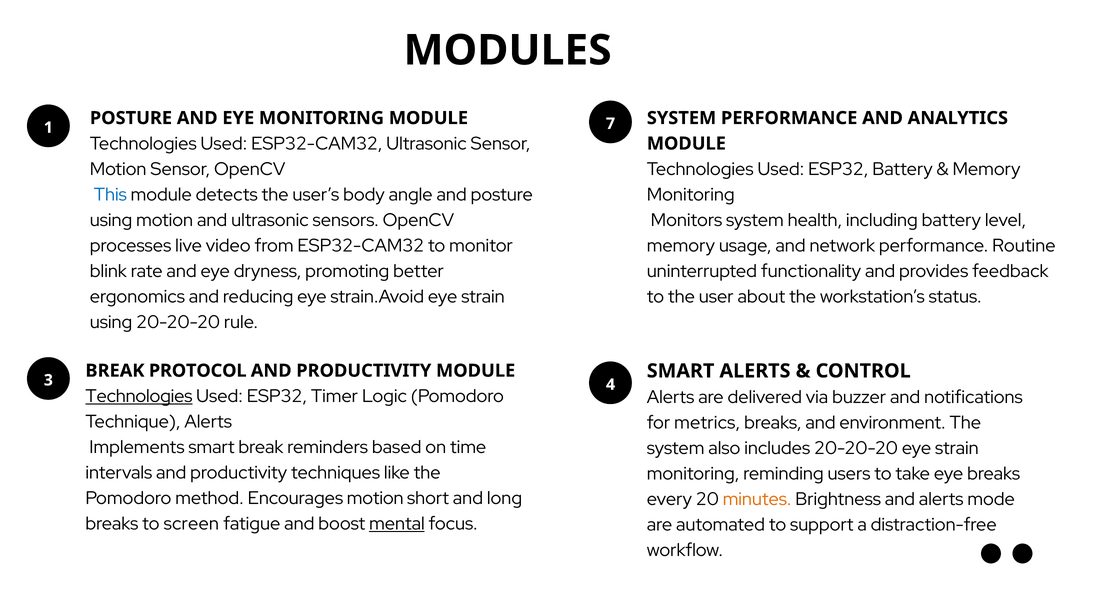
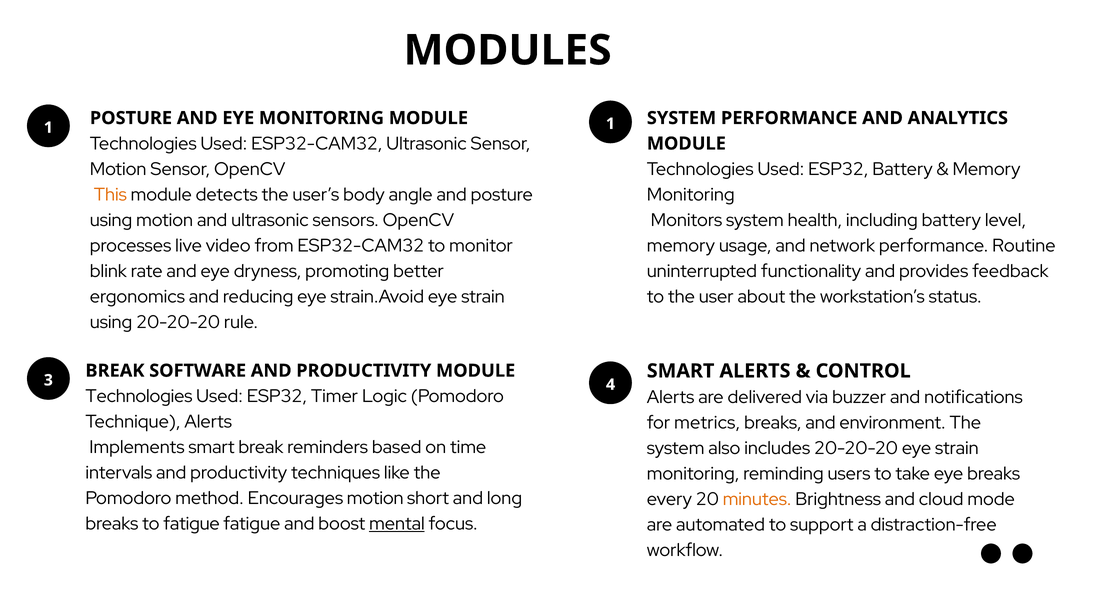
1 7: 7 -> 1 (610, 124)
This colour: blue -> orange (110, 195)
PROTOCOL: PROTOCOL -> SOFTWARE (198, 371)
Technologies underline: present -> none (139, 396)
and alerts: alerts -> cloud (941, 500)
to screen: screen -> fatigue (192, 524)
